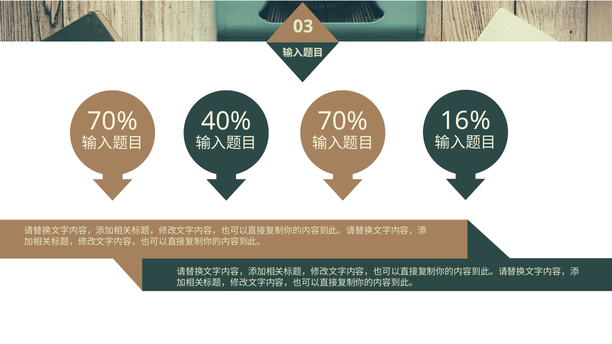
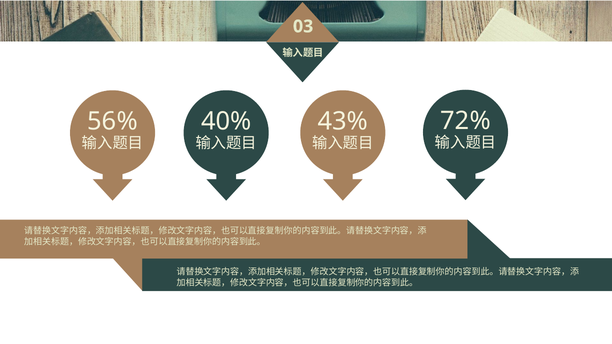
16%: 16% -> 72% (466, 121)
70%: 70% -> 56% (113, 121)
70%: 70% -> 43% (343, 121)
